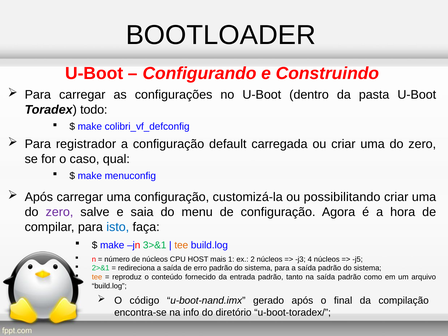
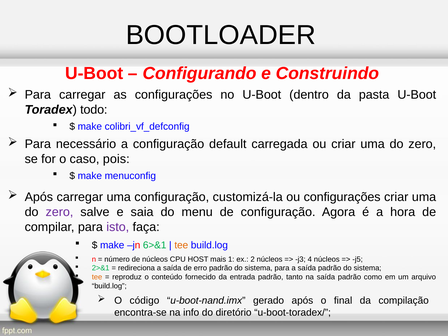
registrador: registrador -> necessário (86, 144)
qual: qual -> pois (116, 159)
ou possibilitando: possibilitando -> configurações (342, 197)
isto colour: blue -> purple (118, 227)
3>&1: 3>&1 -> 6>&1 (155, 245)
